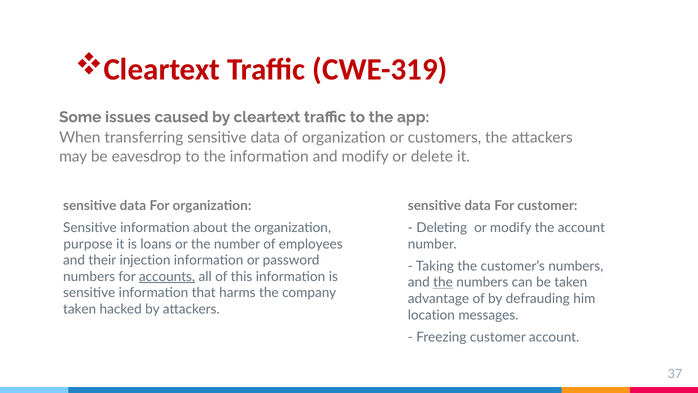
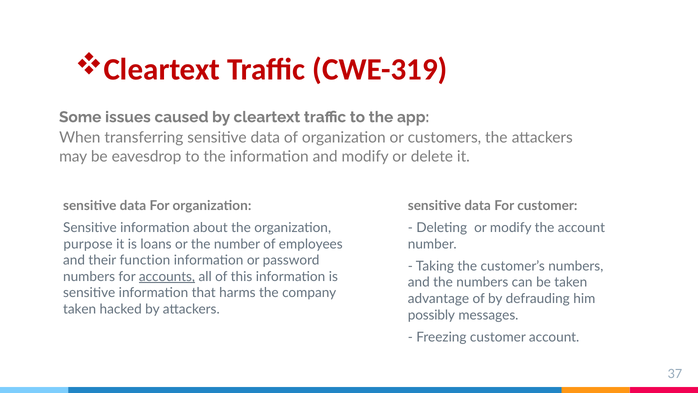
injection: injection -> function (145, 260)
the underline: present -> none (443, 282)
location: location -> possibly (431, 315)
